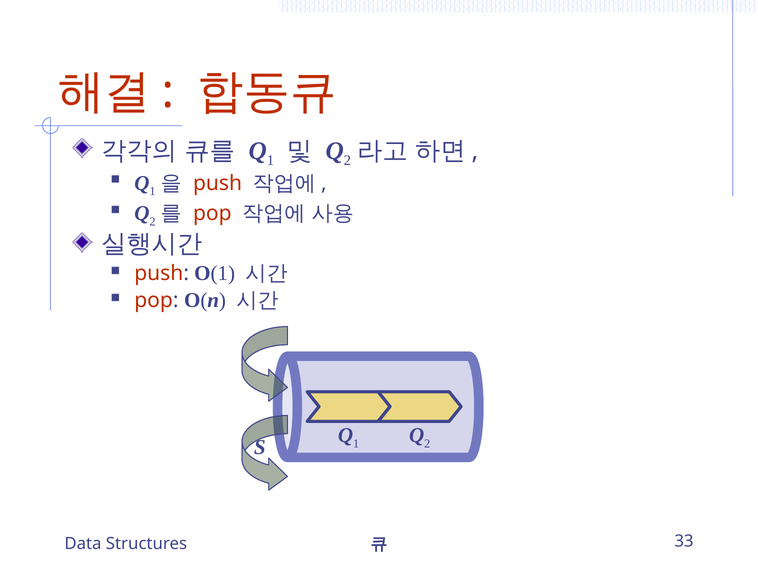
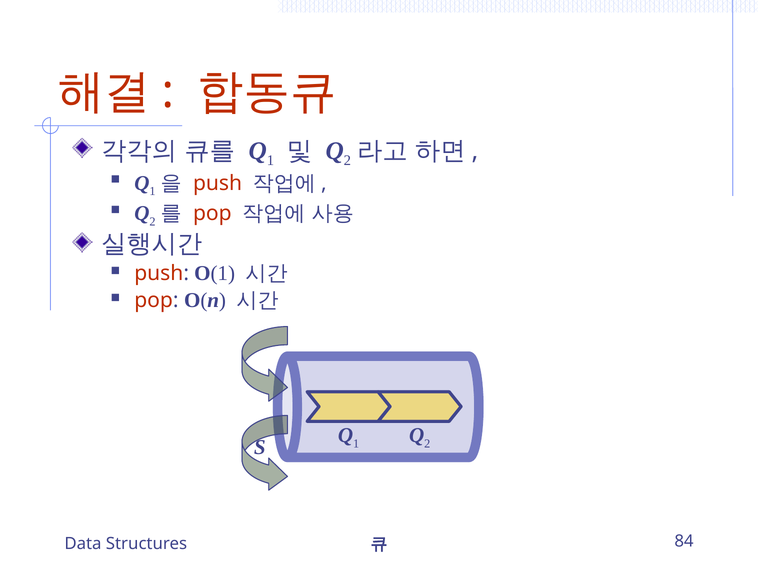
33: 33 -> 84 (684, 540)
